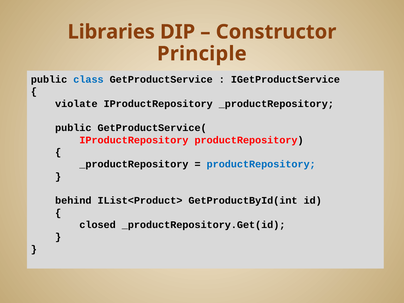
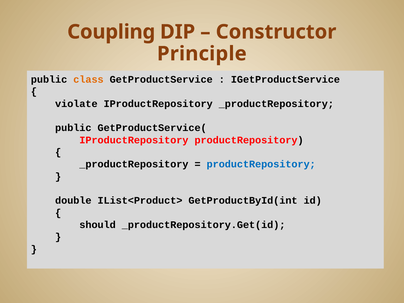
Libraries: Libraries -> Coupling (111, 32)
class colour: blue -> orange (88, 79)
behind: behind -> double (73, 201)
closed: closed -> should (98, 225)
